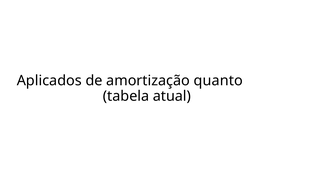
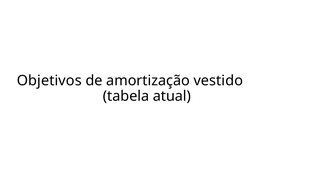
Aplicados: Aplicados -> Objetivos (49, 80)
quanto: quanto -> vestido (218, 80)
